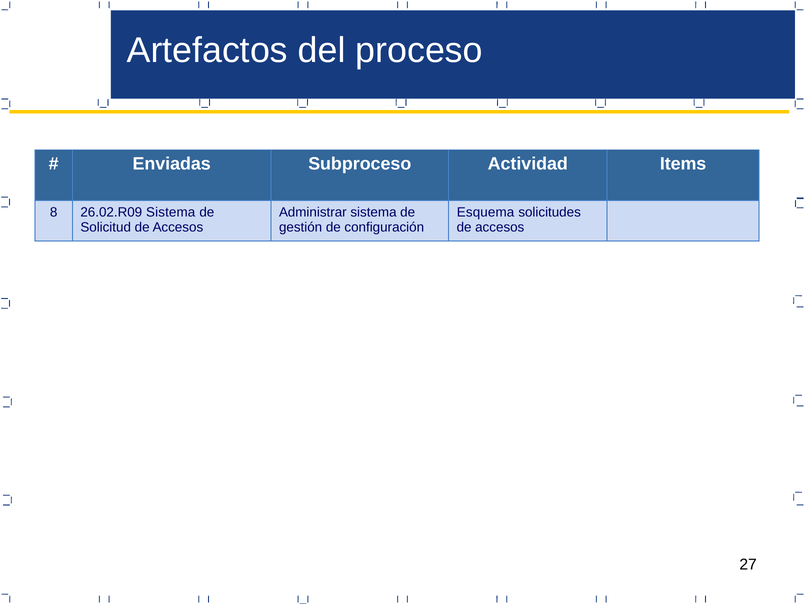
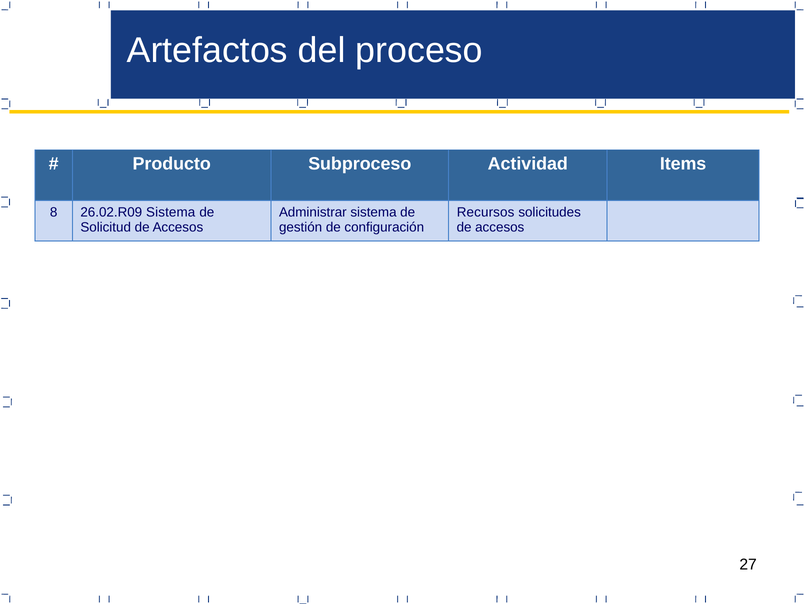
Enviadas: Enviadas -> Producto (172, 164)
Esquema: Esquema -> Recursos (486, 212)
